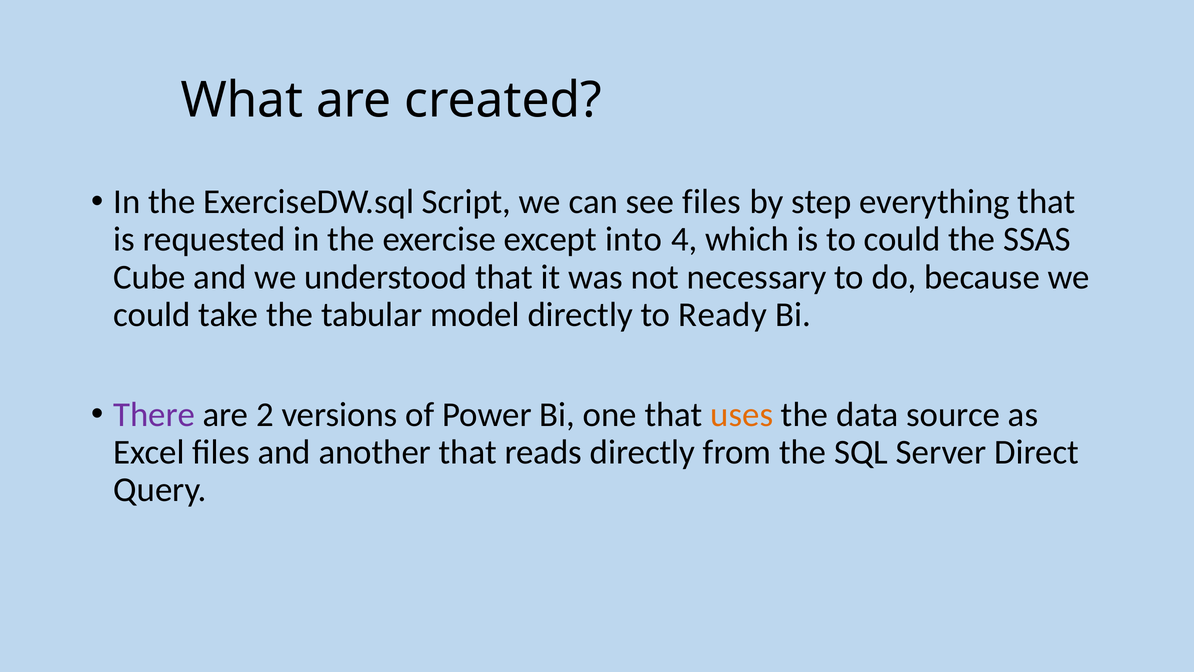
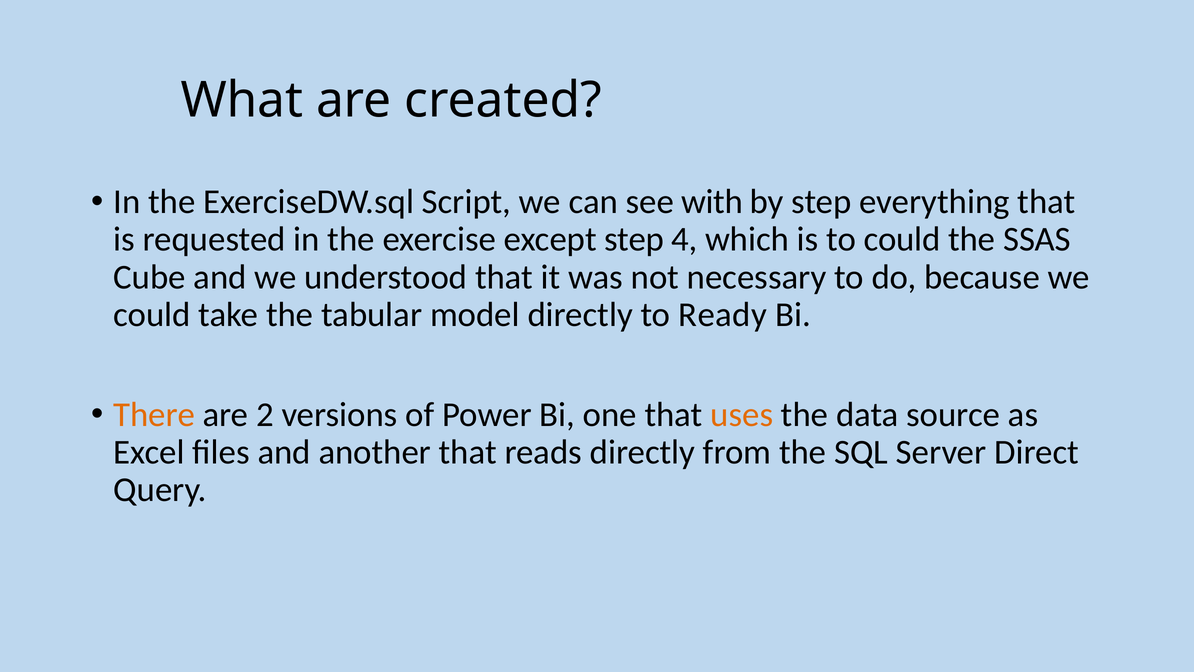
see files: files -> with (712, 202)
except into: into -> step (634, 239)
There colour: purple -> orange (154, 414)
